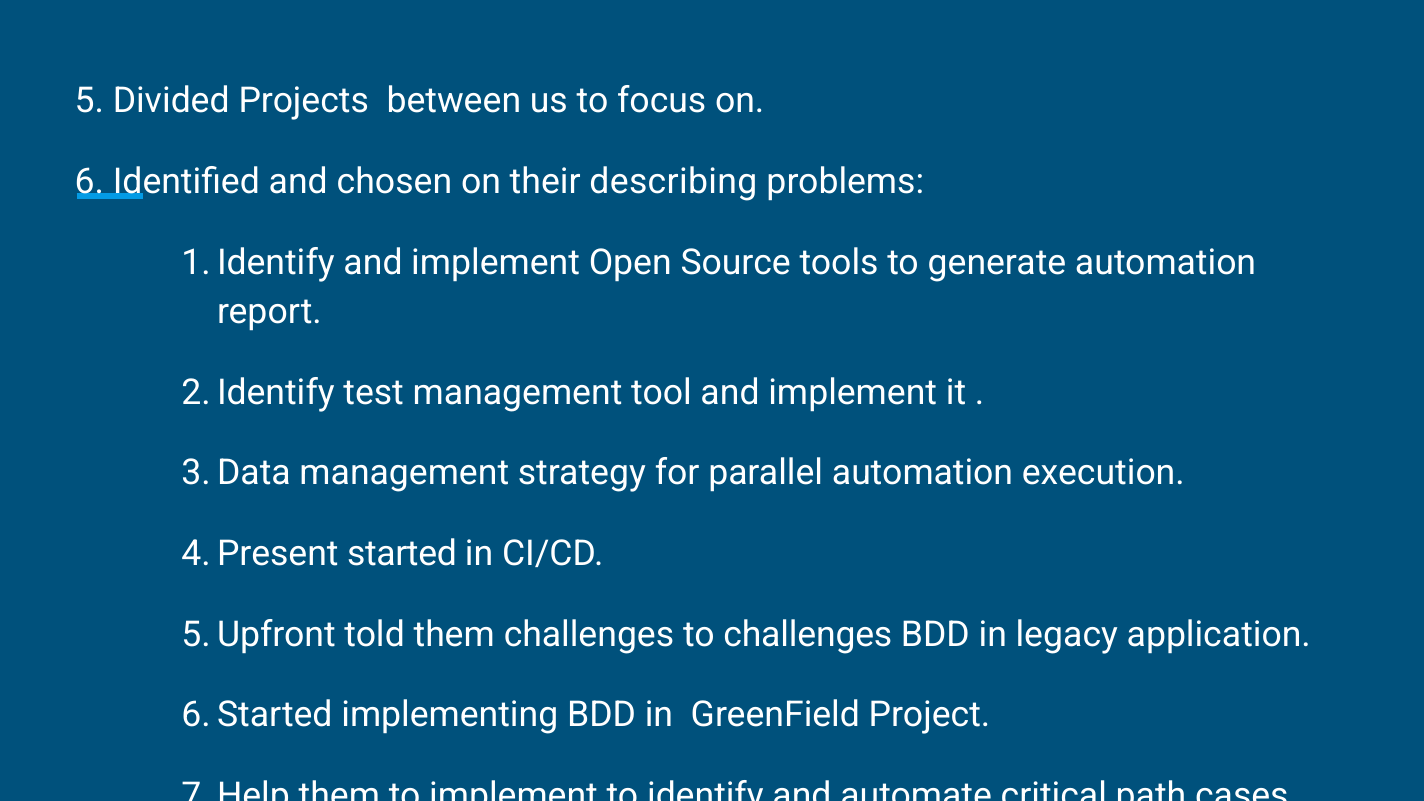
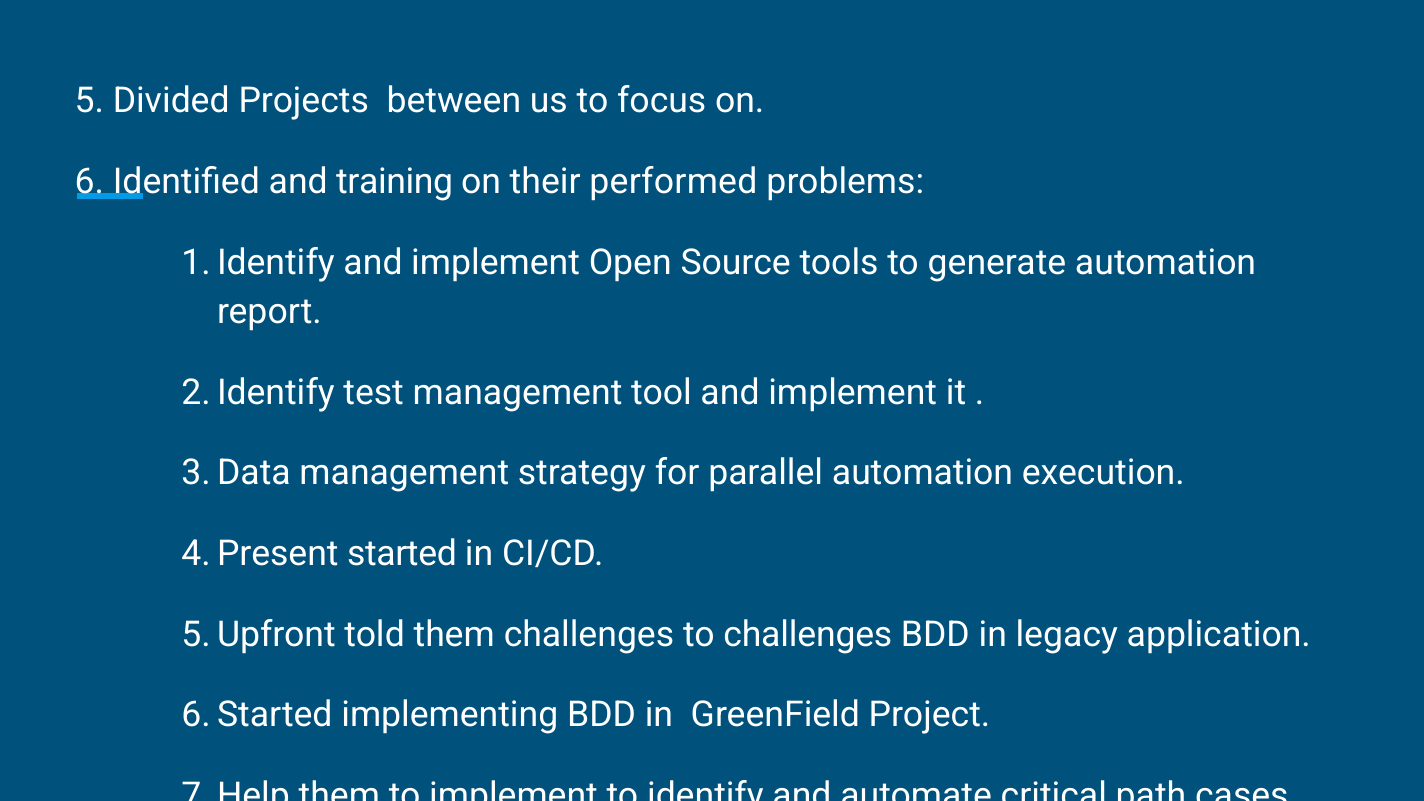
chosen: chosen -> training (395, 182)
describing: describing -> performed (673, 182)
